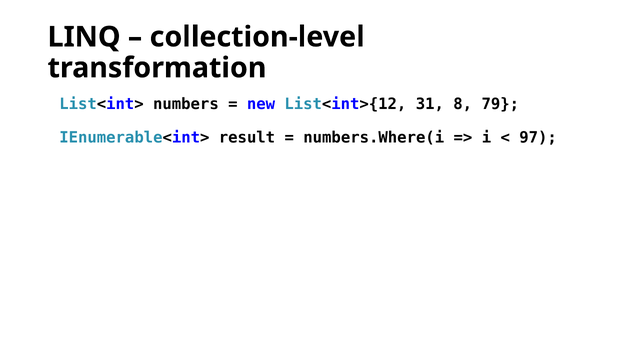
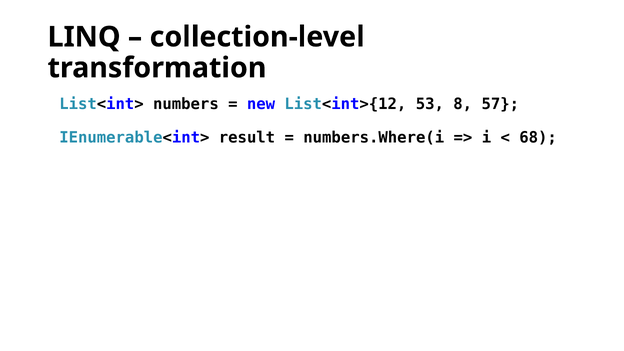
31: 31 -> 53 (430, 104)
79: 79 -> 57 (500, 104)
97: 97 -> 68 (538, 138)
